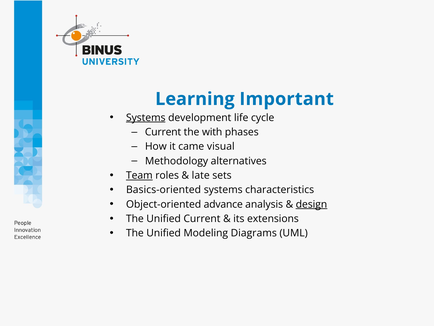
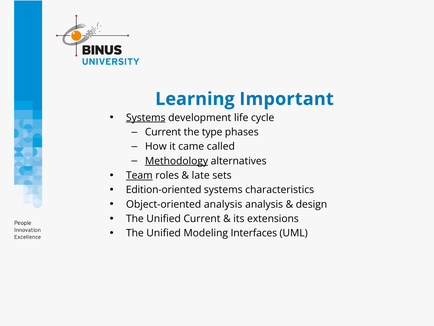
with: with -> type (212, 132)
visual: visual -> called (221, 146)
Methodology underline: none -> present (177, 161)
Basics-oriented: Basics-oriented -> Edition-oriented (164, 190)
Object-oriented advance: advance -> analysis (223, 204)
design underline: present -> none (311, 204)
Diagrams: Diagrams -> Interfaces (254, 233)
